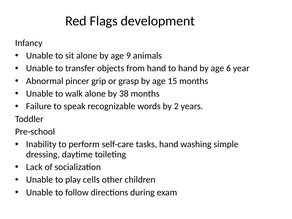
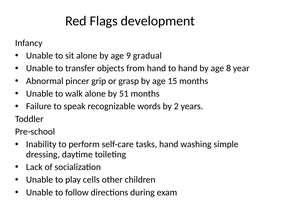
animals: animals -> gradual (147, 56)
6: 6 -> 8 (229, 68)
38: 38 -> 51 (124, 94)
